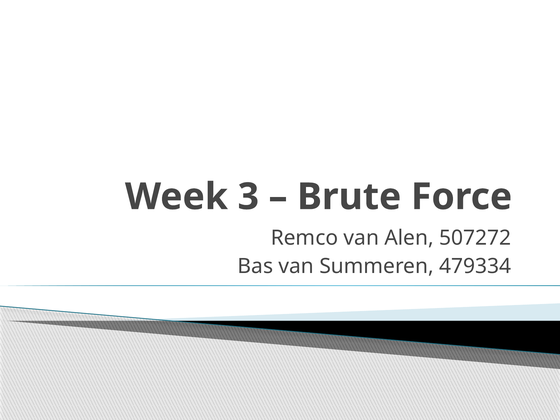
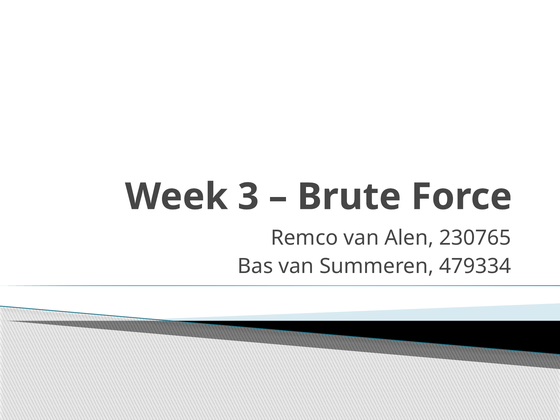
507272: 507272 -> 230765 (475, 238)
